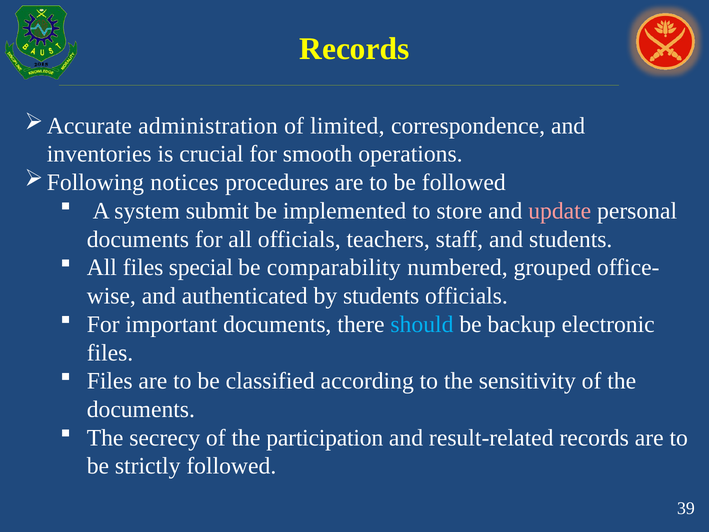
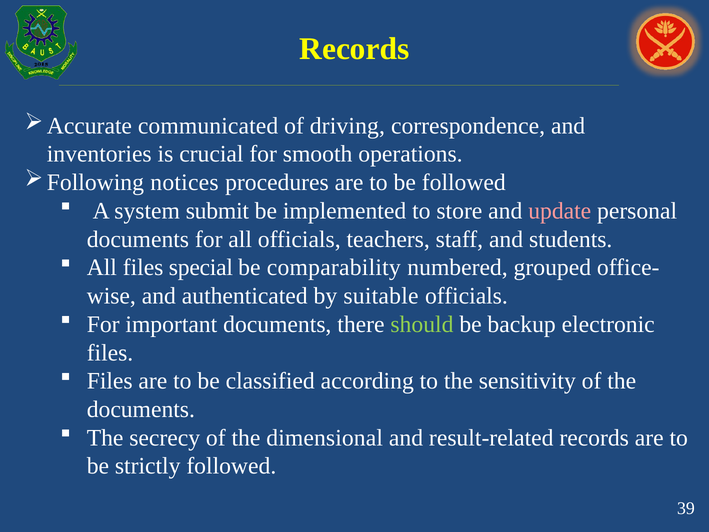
administration: administration -> communicated (208, 126)
limited: limited -> driving (347, 126)
by students: students -> suitable (381, 296)
should colour: light blue -> light green (422, 324)
participation: participation -> dimensional (325, 438)
